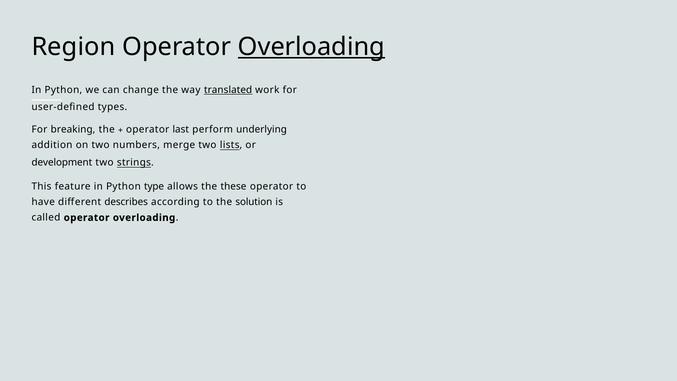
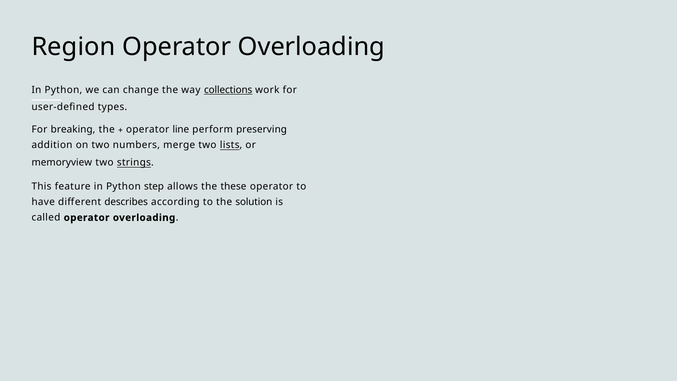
Overloading underline: present -> none (311, 47)
translated: translated -> collections (228, 90)
last: last -> line (181, 129)
underlying: underlying -> preserving (262, 129)
development: development -> memoryview (62, 163)
type: type -> step (154, 187)
